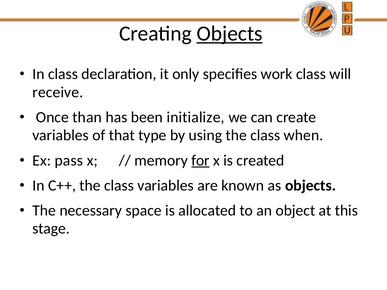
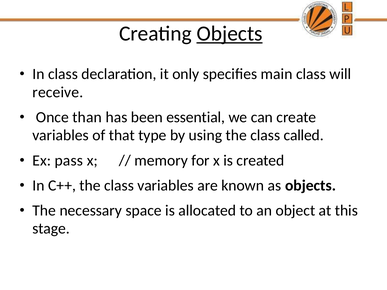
work: work -> main (277, 74)
initialize: initialize -> essential (196, 117)
when: when -> called (304, 135)
for underline: present -> none (201, 161)
